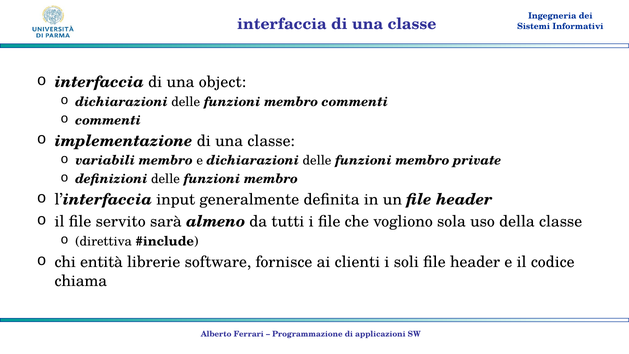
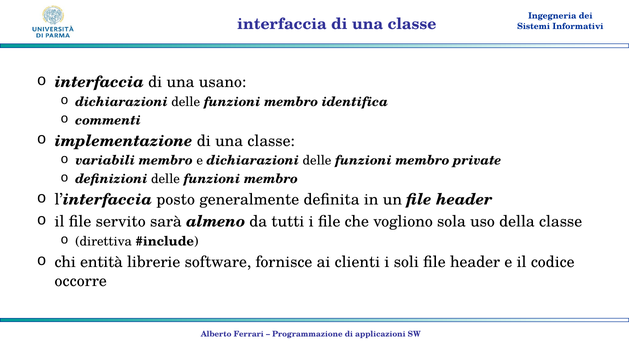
object: object -> usano (223, 82)
membro commenti: commenti -> identifica (355, 102)
input: input -> posto (176, 200)
chiama: chiama -> occorre (81, 281)
